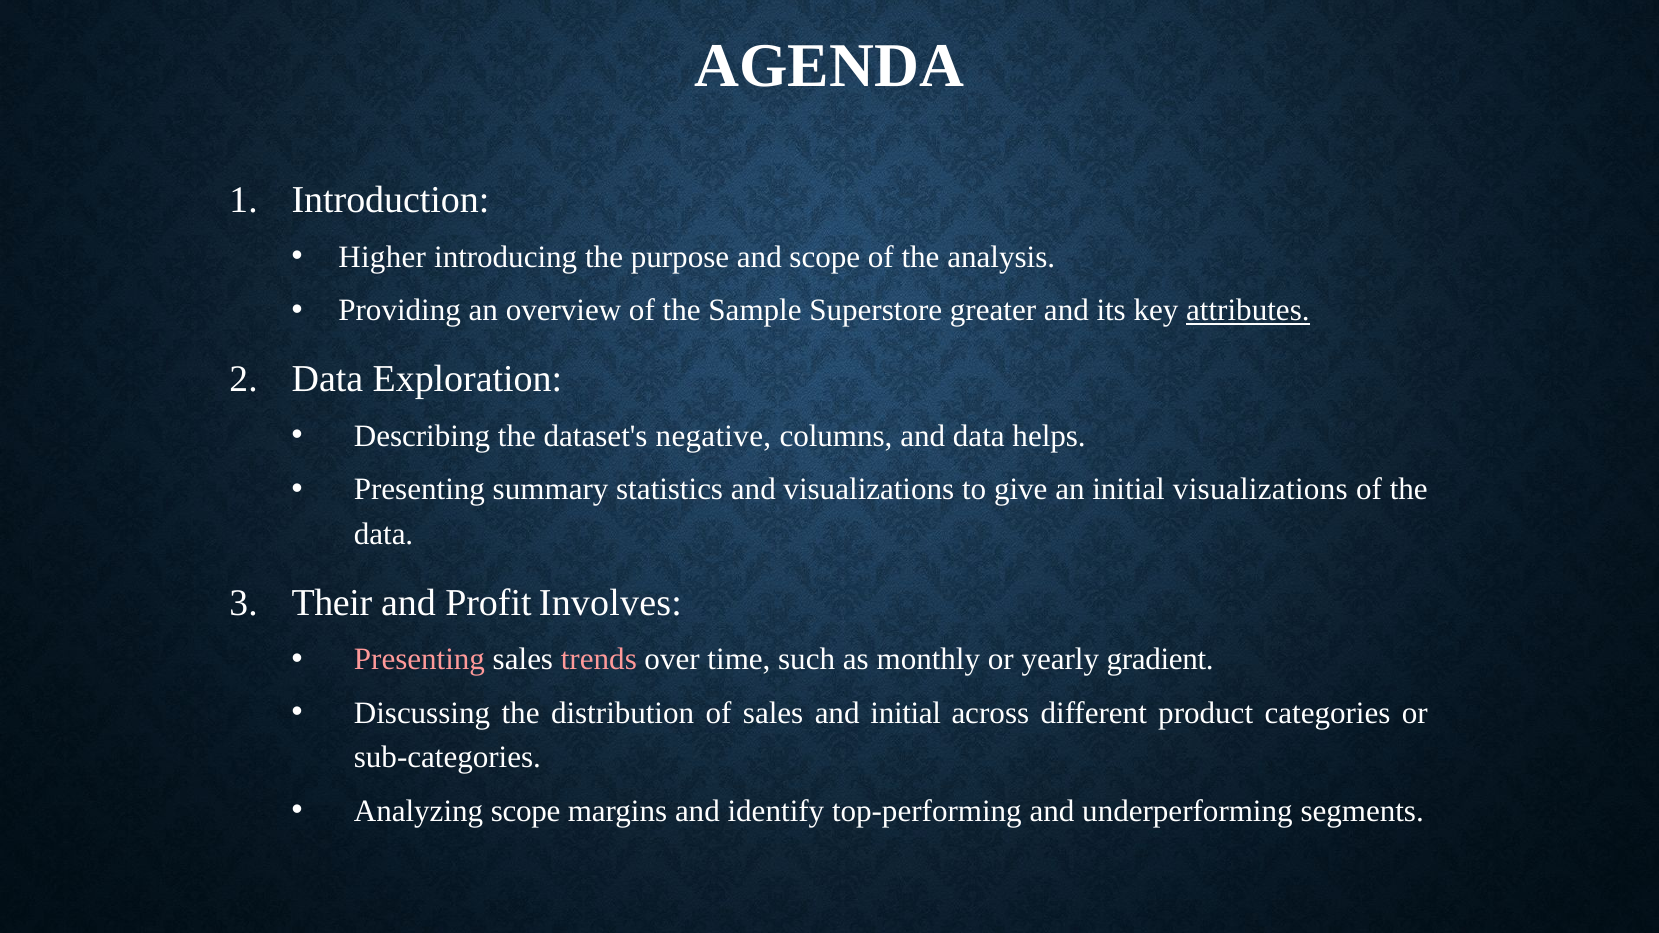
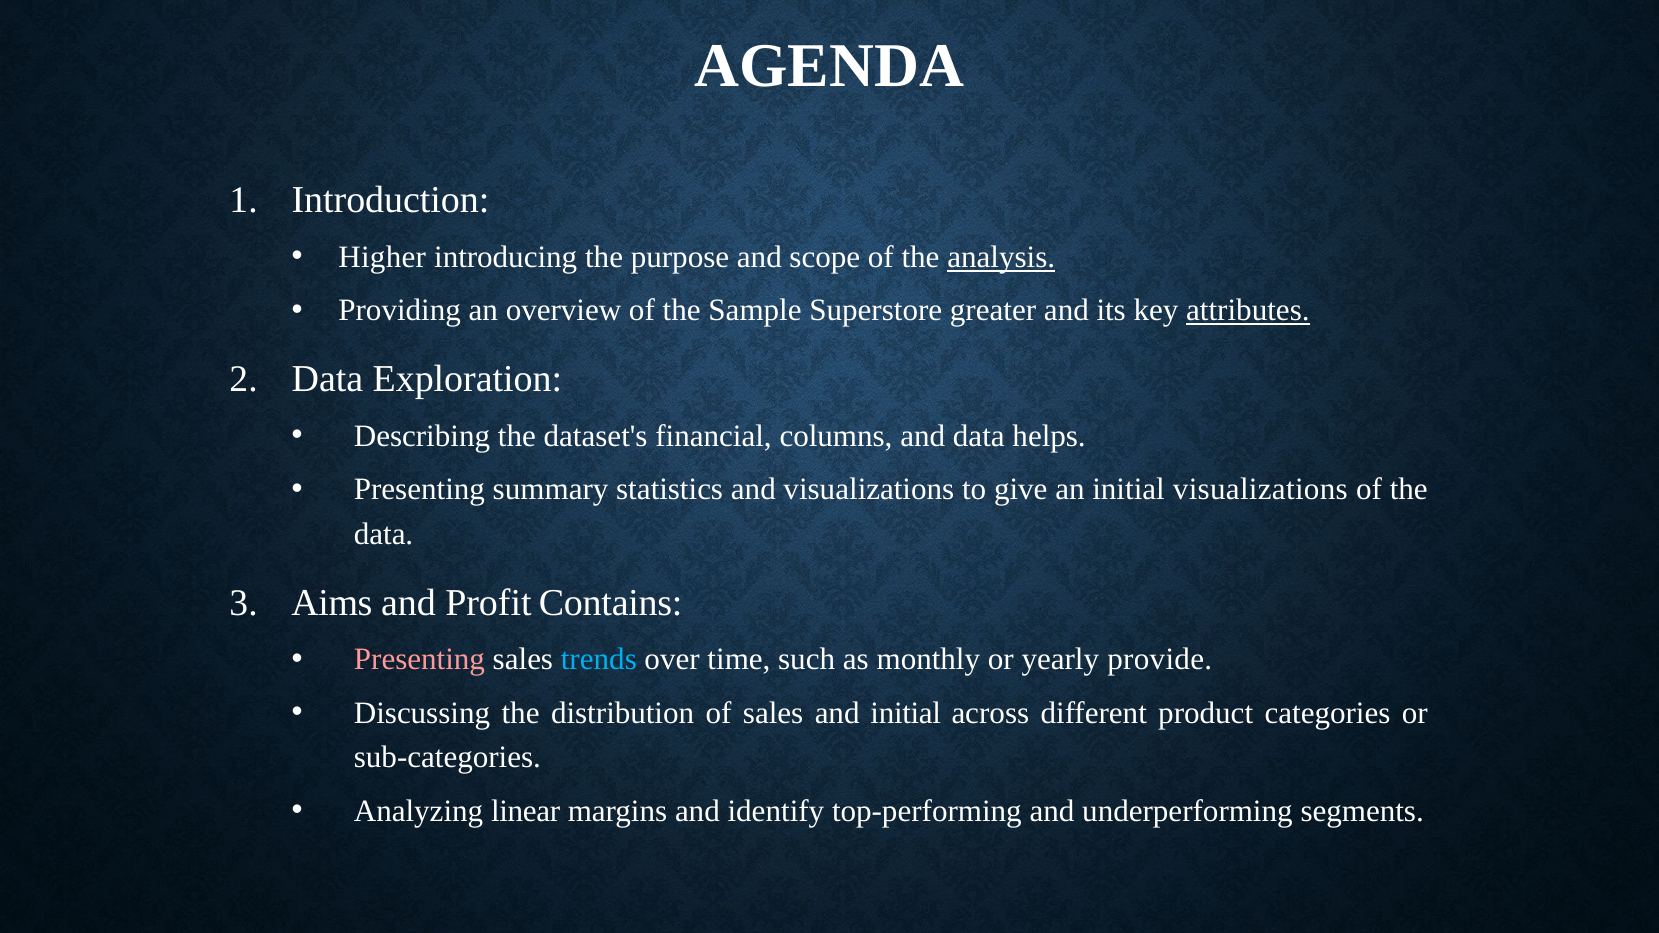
analysis underline: none -> present (1001, 257)
negative: negative -> financial (714, 436)
Their: Their -> Aims (332, 603)
Involves: Involves -> Contains (611, 603)
trends colour: pink -> light blue (599, 660)
gradient: gradient -> provide (1160, 660)
Analyzing scope: scope -> linear (526, 811)
